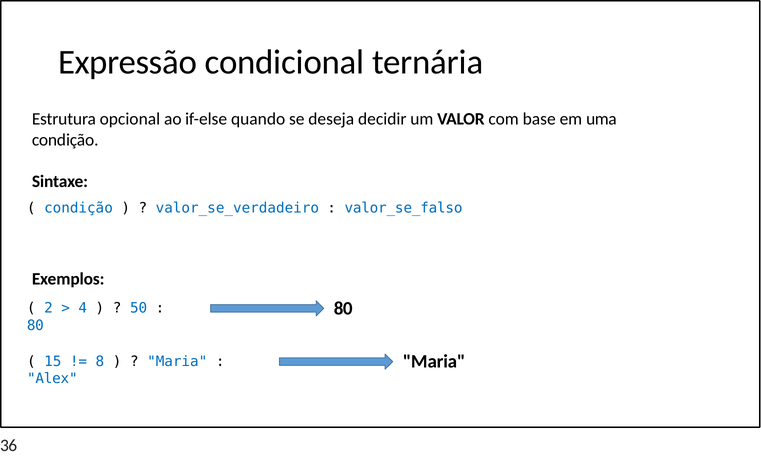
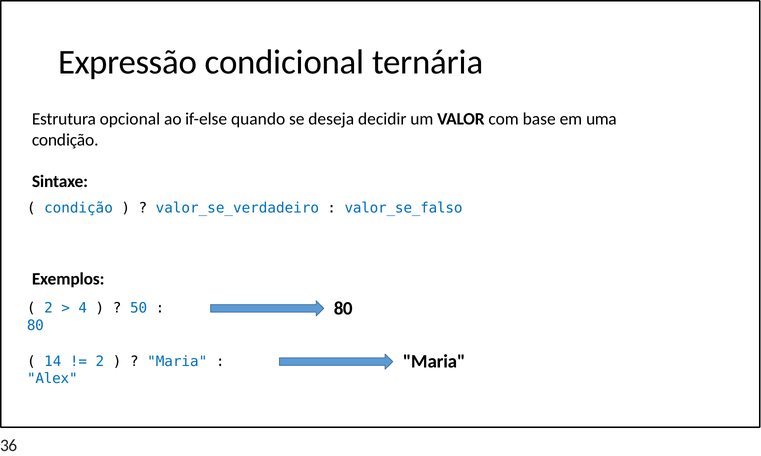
15: 15 -> 14 (53, 361)
8: 8 -> 2 (100, 361)
